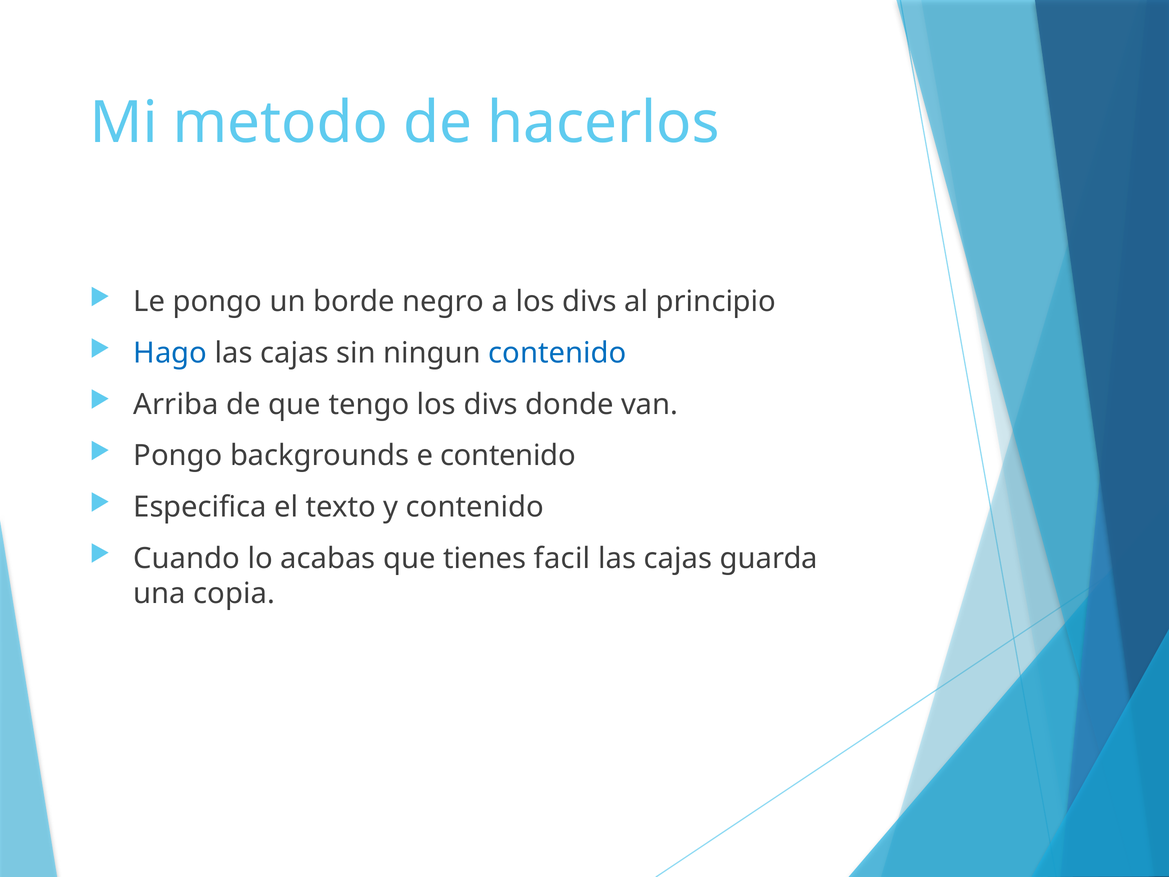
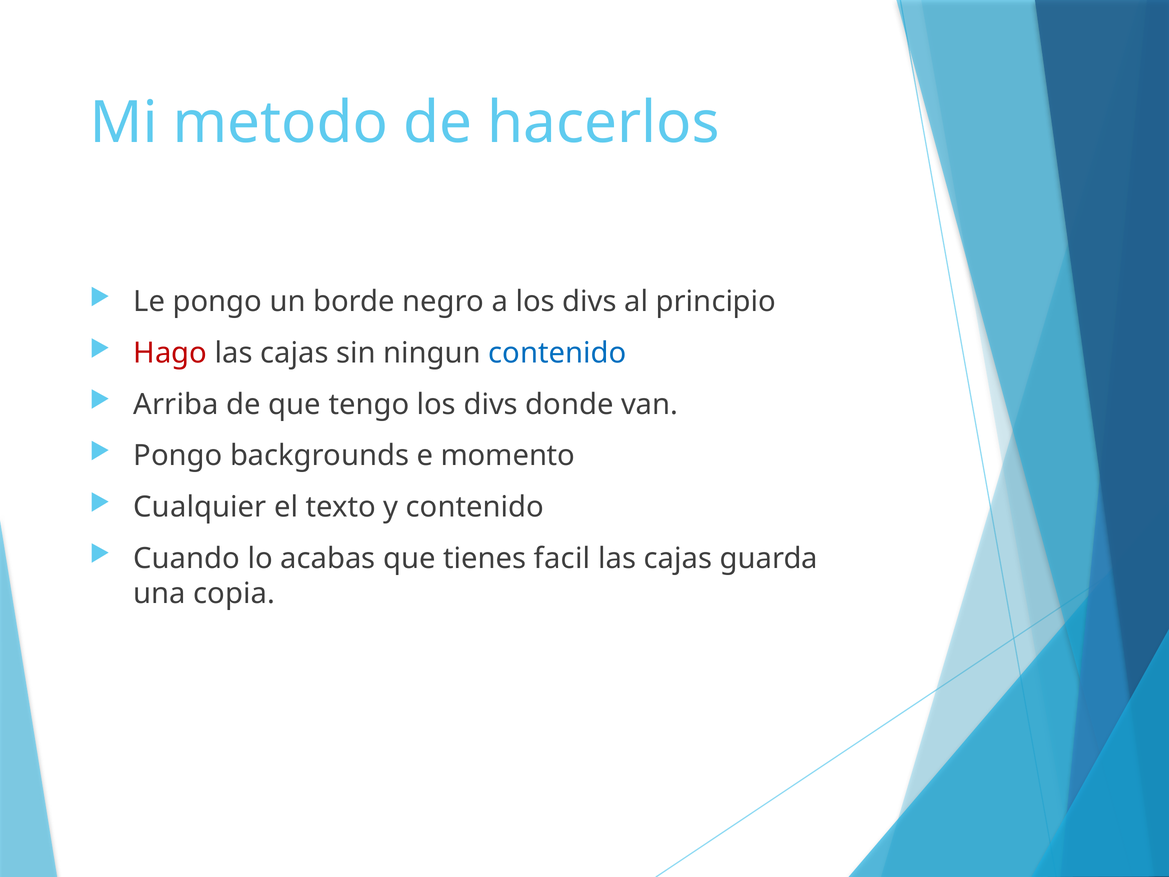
Hago colour: blue -> red (170, 353)
e contenido: contenido -> momento (508, 456)
Especifica: Especifica -> Cualquier (200, 507)
